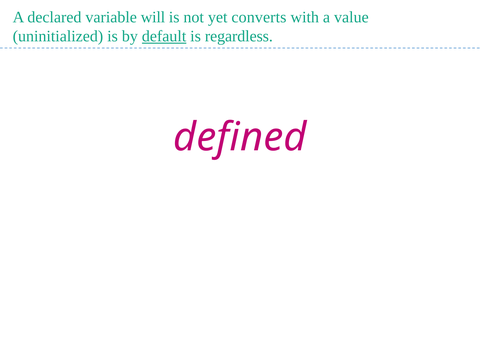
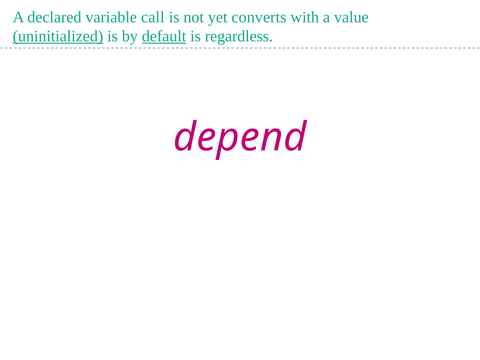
will: will -> call (153, 17)
uninitialized underline: none -> present (58, 36)
defined: defined -> depend (240, 137)
